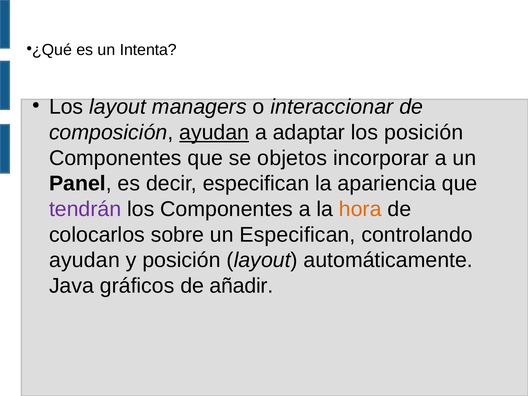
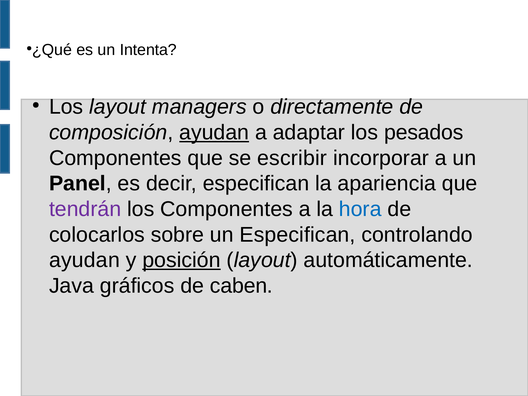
interaccionar: interaccionar -> directamente (332, 107)
los posición: posición -> pesados (424, 132)
objetos: objetos -> escribir (292, 158)
hora colour: orange -> blue (360, 209)
posición underline: none -> present (182, 260)
añadir: añadir -> caben (241, 286)
